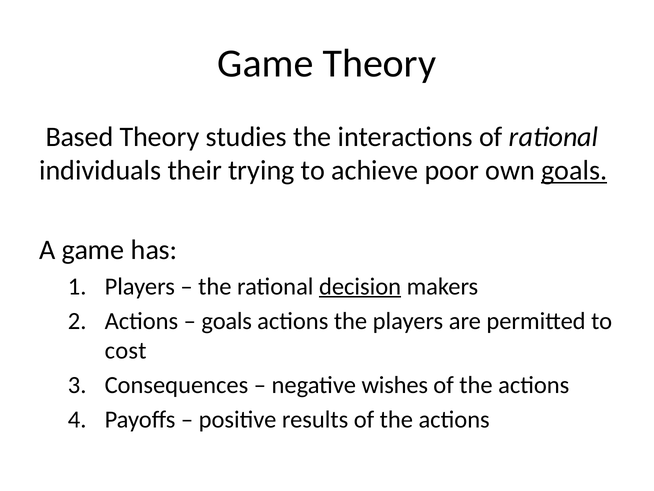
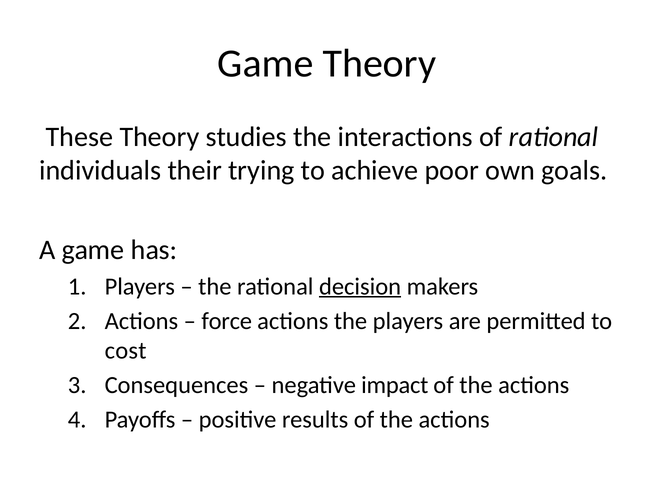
Based: Based -> These (79, 137)
goals underline: present -> none (574, 170)
goals: goals -> force (227, 321)
wishes: wishes -> impact (395, 385)
